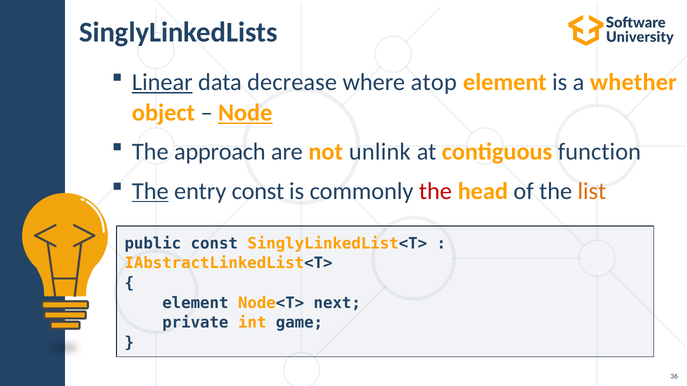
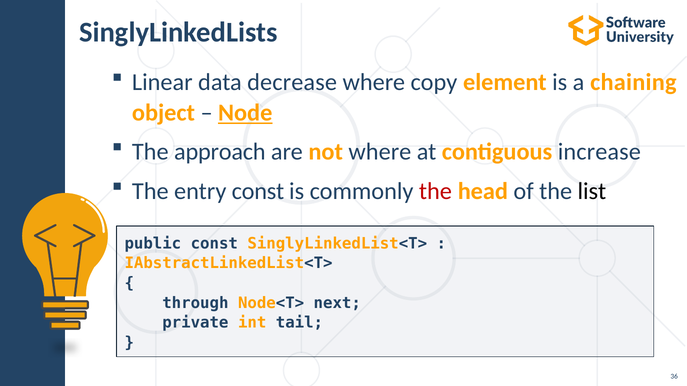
Linear underline: present -> none (162, 82)
atop: atop -> copy (434, 82)
whether: whether -> chaining (633, 82)
not unlink: unlink -> where (380, 152)
function: function -> increase (599, 152)
The underline: present -> none (150, 191)
list colour: orange -> black (592, 191)
element: element -> through (195, 303)
game: game -> tail (299, 323)
